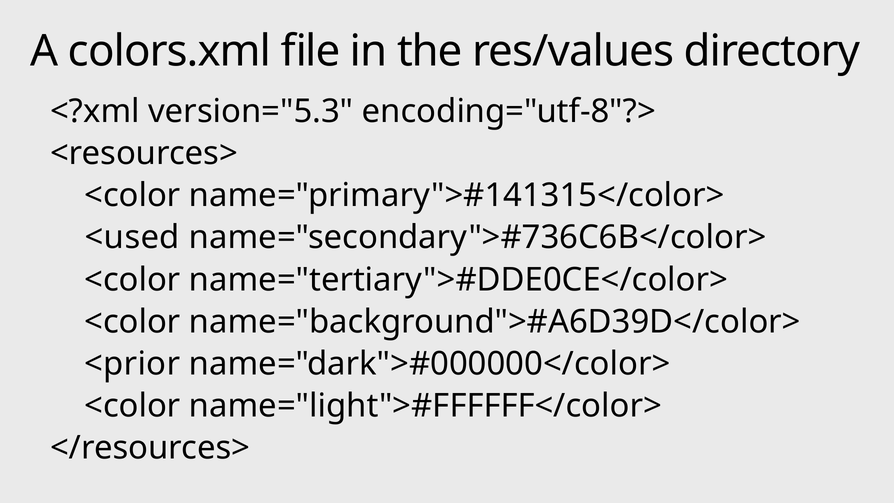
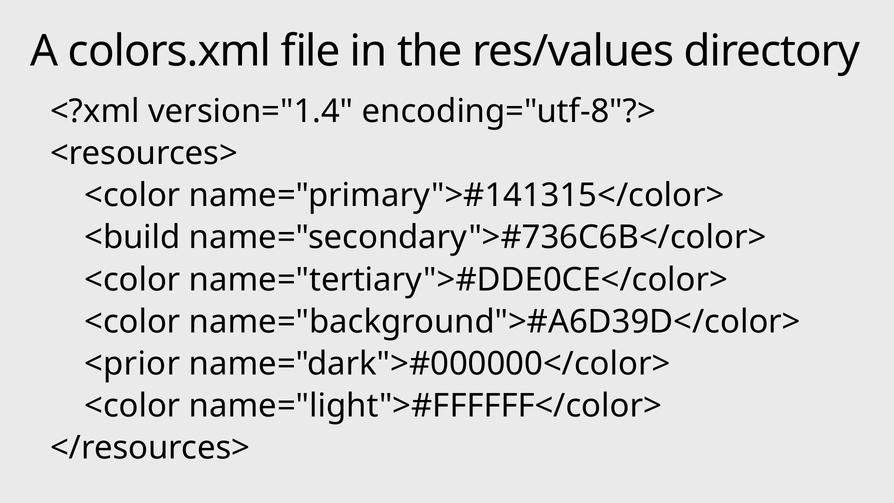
version="5.3: version="5.3 -> version="1.4 (251, 111)
<used: <used -> <build (132, 238)
